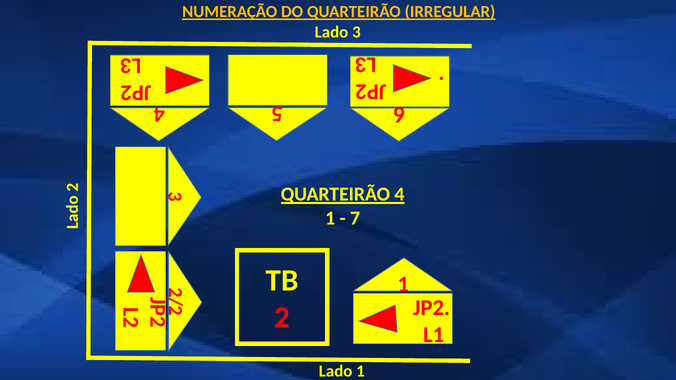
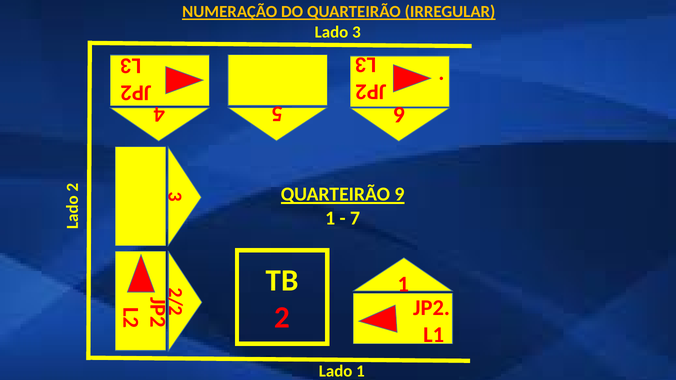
QUARTEIRÃO 4: 4 -> 9 (399, 195)
